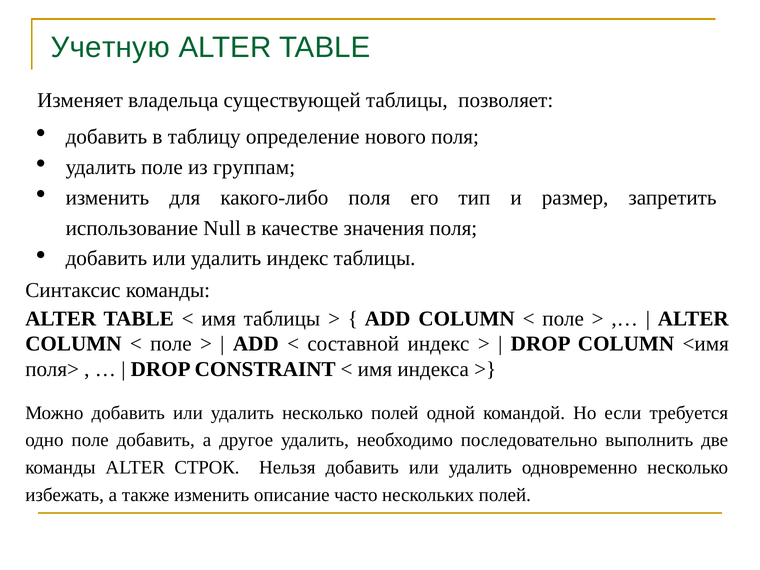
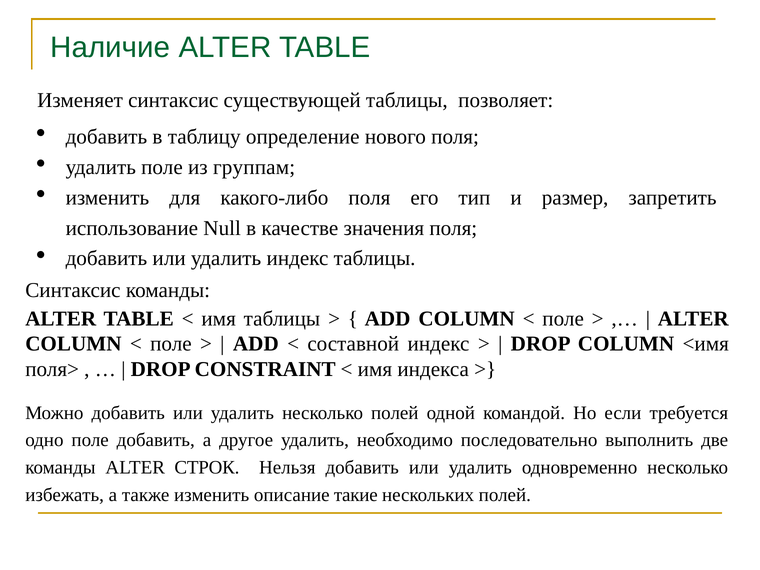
Учетную: Учетную -> Наличие (110, 47)
Изменяет владельца: владельца -> синтаксис (173, 100)
часто: часто -> такие (356, 495)
